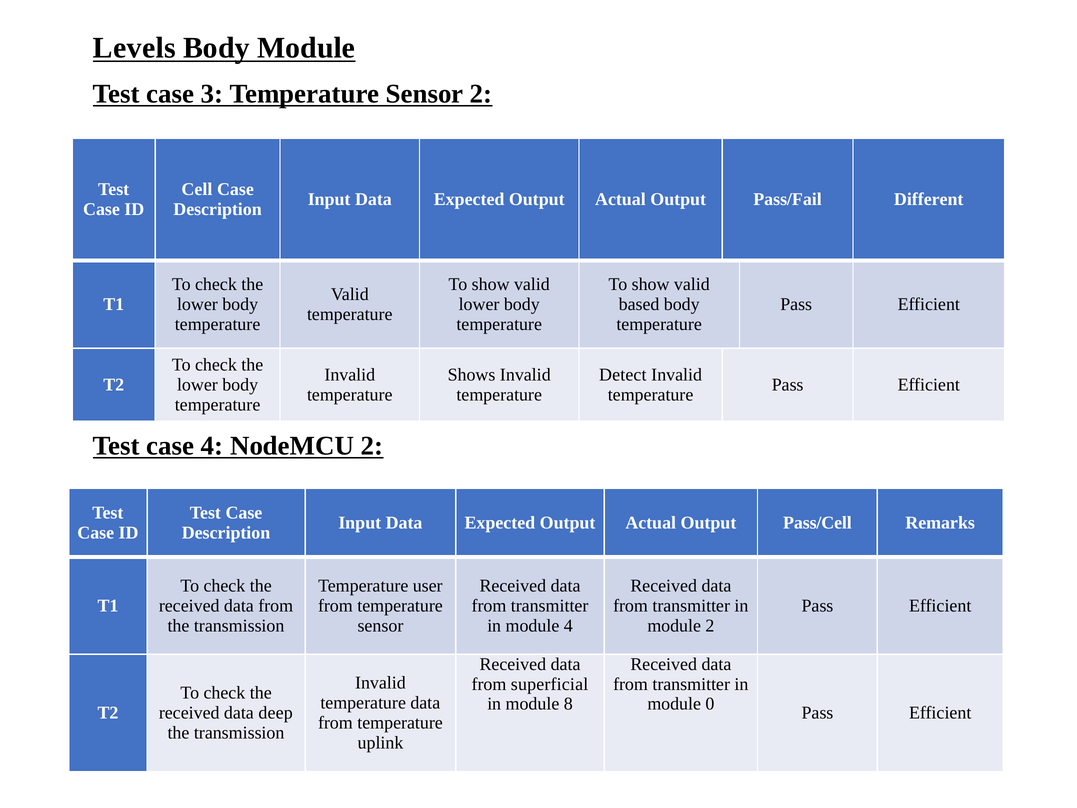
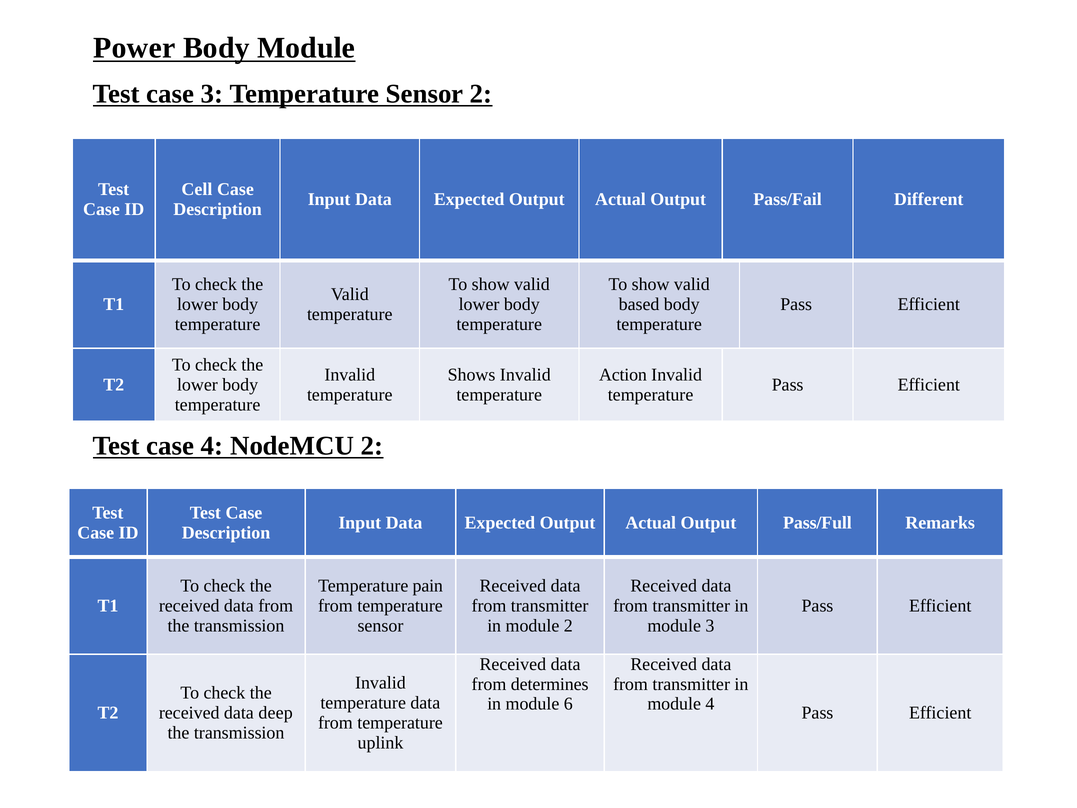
Levels: Levels -> Power (134, 48)
Detect: Detect -> Action (623, 375)
Pass/Cell: Pass/Cell -> Pass/Full (817, 523)
user: user -> pain (428, 586)
module 4: 4 -> 2 (568, 625)
module 2: 2 -> 3 (710, 625)
superficial: superficial -> determines (550, 684)
8: 8 -> 6 (568, 704)
module 0: 0 -> 4 (710, 704)
